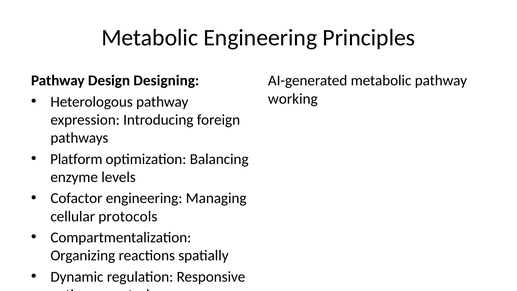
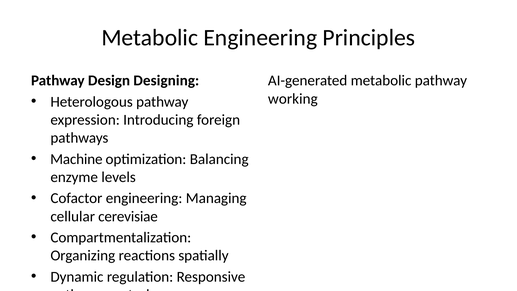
Platform: Platform -> Machine (76, 159)
protocols: protocols -> cerevisiae (128, 216)
